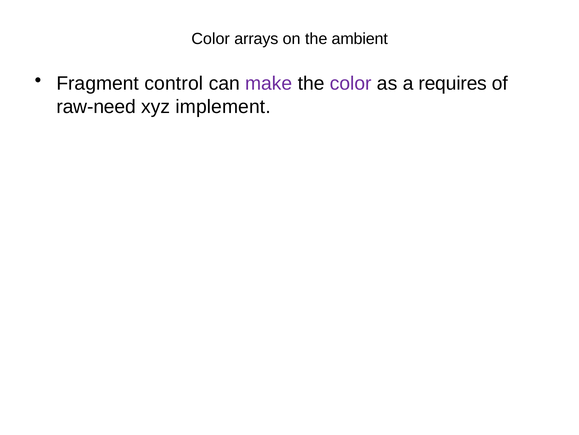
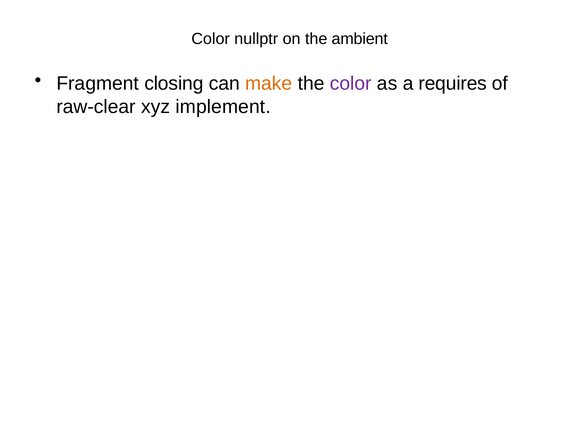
arrays: arrays -> nullptr (256, 39)
control: control -> closing (174, 83)
make colour: purple -> orange (269, 83)
raw-need: raw-need -> raw-clear (96, 107)
